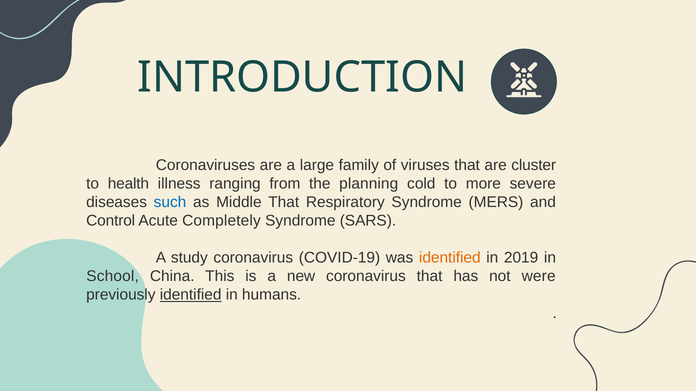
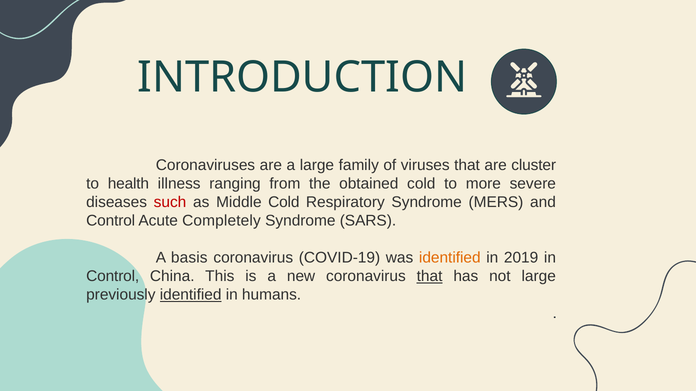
planning: planning -> obtained (369, 184)
such colour: blue -> red (170, 202)
Middle That: That -> Cold (284, 202)
study: study -> basis (189, 258)
School: School -> Control (113, 277)
that underline: none -> present (430, 277)
not were: were -> large (539, 277)
